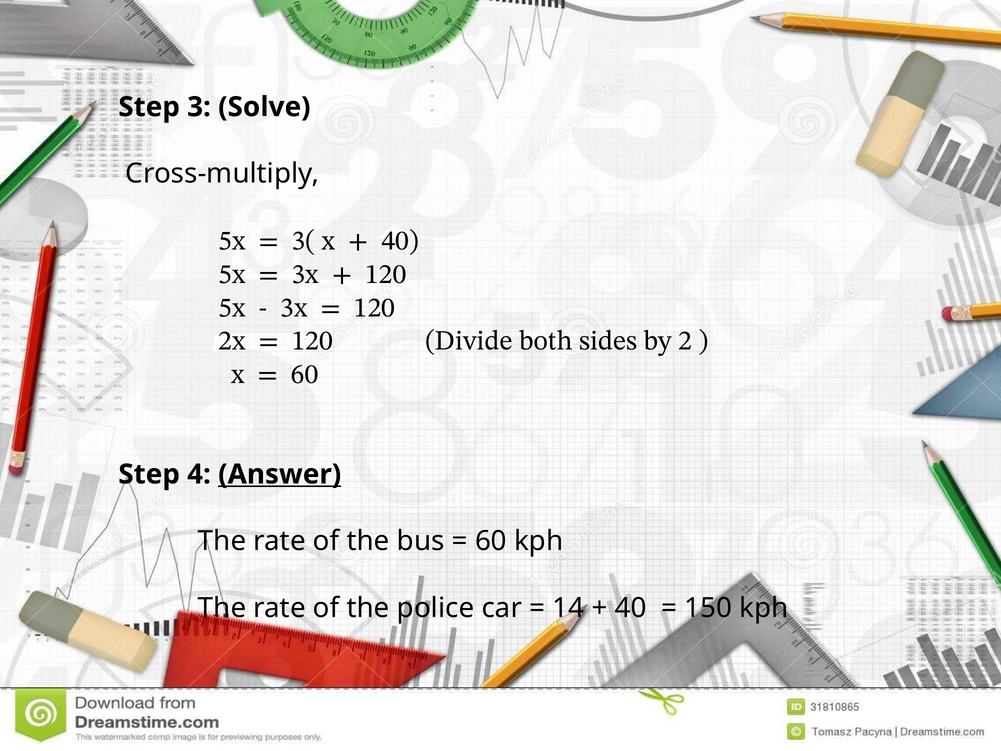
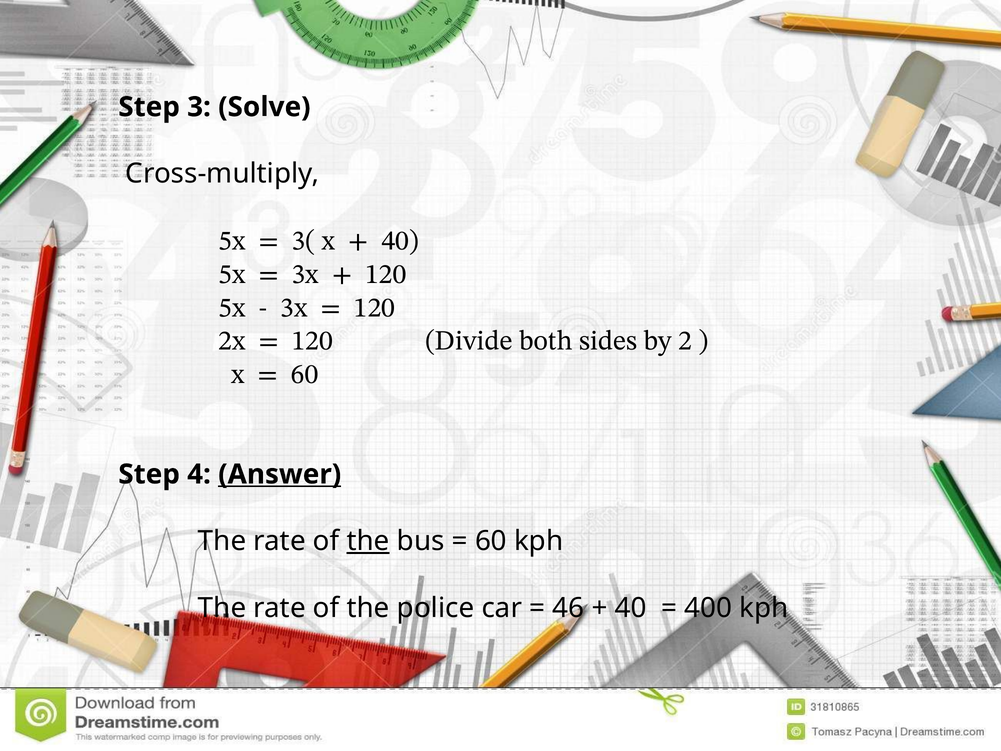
the underline: none -> present (368, 541)
14: 14 -> 46 (568, 608)
150: 150 -> 400 (708, 608)
